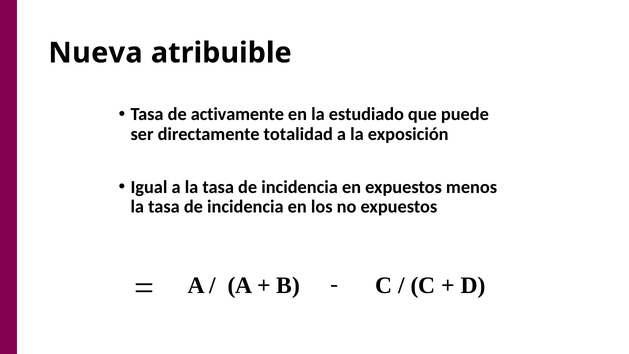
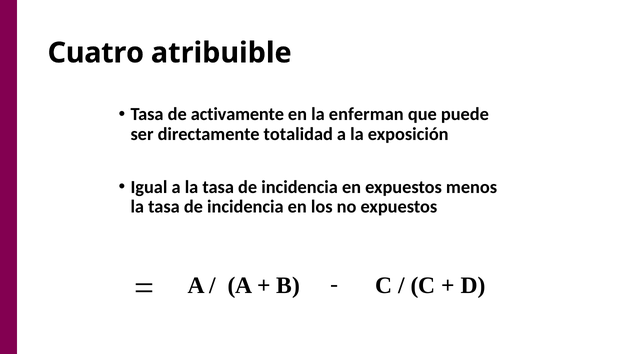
Nueva: Nueva -> Cuatro (96, 53)
estudiado: estudiado -> enferman (366, 114)
